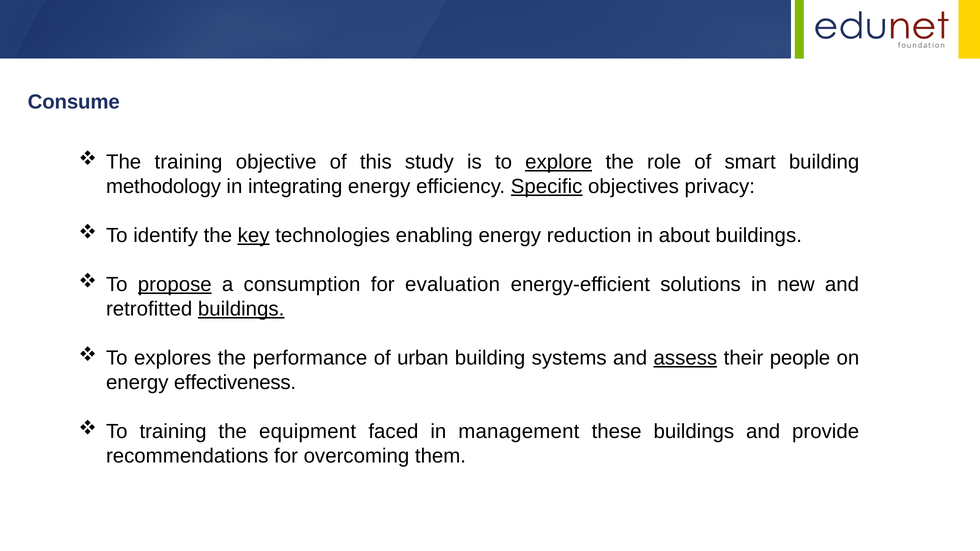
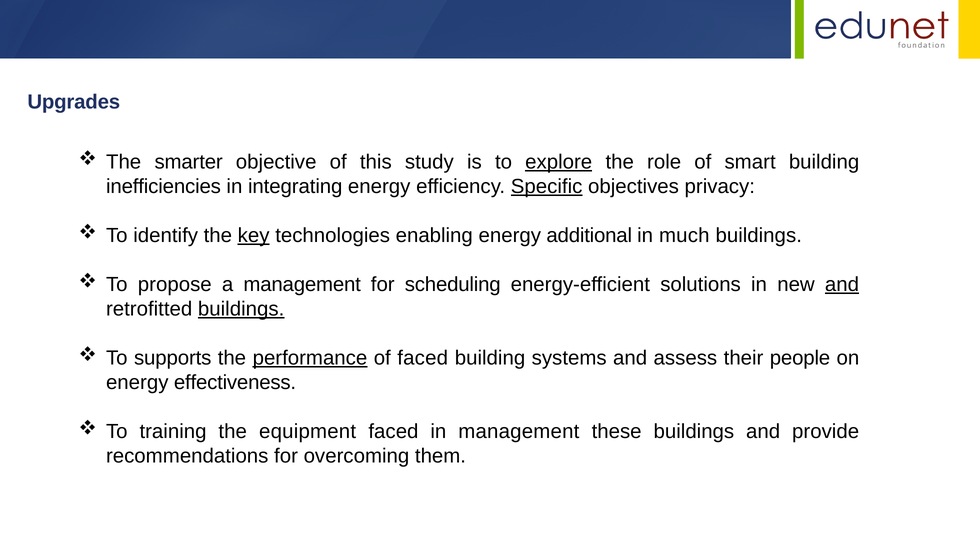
Consume: Consume -> Upgrades (74, 102)
The training: training -> smarter (189, 162)
methodology: methodology -> inefficiencies (164, 187)
reduction: reduction -> additional (589, 236)
about: about -> much (684, 236)
propose underline: present -> none (175, 285)
a consumption: consumption -> management (302, 285)
evaluation: evaluation -> scheduling (453, 285)
and underline: none -> present (842, 285)
explores: explores -> supports (173, 358)
performance underline: none -> present (310, 358)
of urban: urban -> faced (423, 358)
assess underline: present -> none (685, 358)
